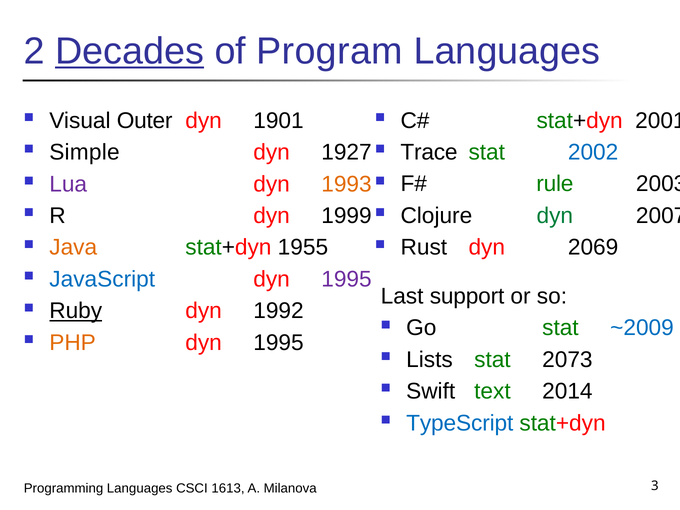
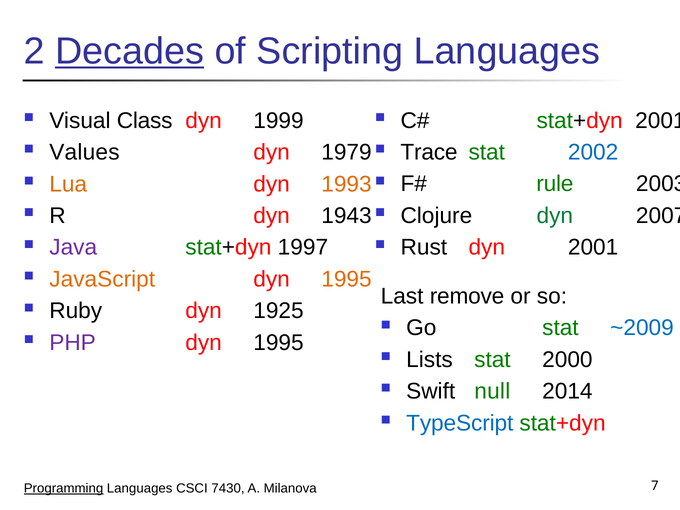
Program: Program -> Scripting (330, 51)
Outer: Outer -> Class (145, 121)
1901: 1901 -> 1999 (279, 121)
Simple: Simple -> Values (84, 152)
1927: 1927 -> 1979 (347, 152)
Lua colour: purple -> orange (68, 184)
1999: 1999 -> 1943 (347, 216)
dyn 2069: 2069 -> 2001 (593, 247)
Java colour: orange -> purple (73, 247)
1955: 1955 -> 1997 (303, 247)
JavaScript colour: blue -> orange (102, 279)
1995 colour: purple -> orange (347, 279)
support: support -> remove (467, 296)
Ruby underline: present -> none (76, 311)
1992: 1992 -> 1925 (279, 311)
PHP colour: orange -> purple (73, 343)
2073: 2073 -> 2000 (567, 360)
text: text -> null (492, 391)
Programming underline: none -> present (64, 488)
1613: 1613 -> 7430 (228, 488)
3: 3 -> 7 (655, 486)
